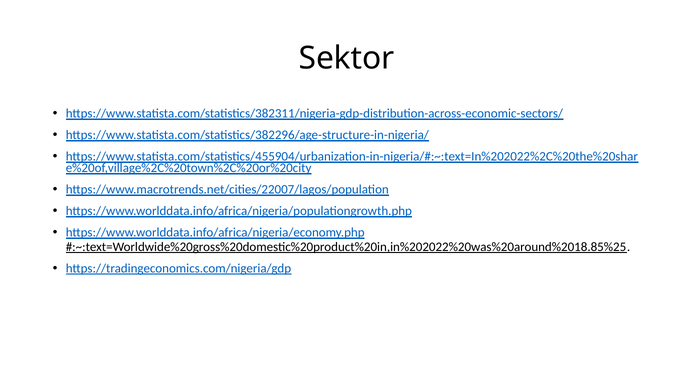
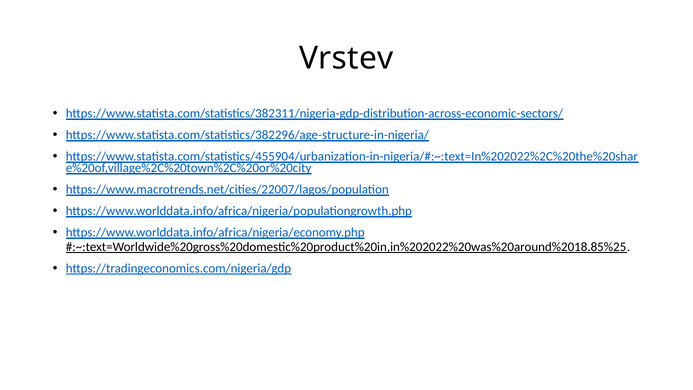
Sektor: Sektor -> Vrstev (346, 58)
